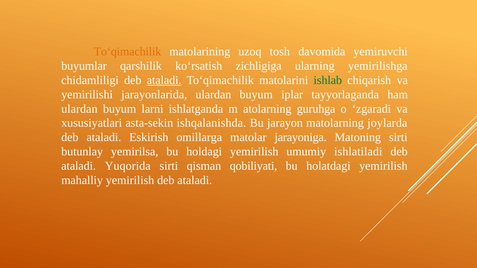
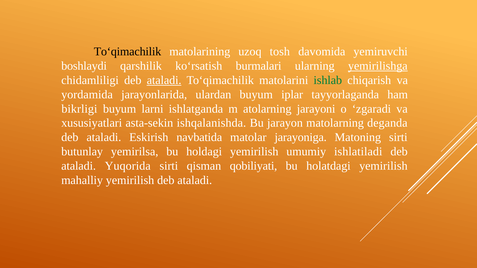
To‘qimachilik colour: orange -> black (128, 52)
buyumlar: buyumlar -> boshlaydi (84, 66)
zichligiga: zichligiga -> burmalari (259, 66)
yemirilishga underline: none -> present (378, 66)
yemirilishi: yemirilishi -> yordamida (87, 95)
ulardan: ulardan -> bikrligi (79, 109)
guruhga: guruhga -> jarayoni (316, 109)
joylarda: joylarda -> deganda (387, 123)
omillarga: omillarga -> navbatida (199, 137)
